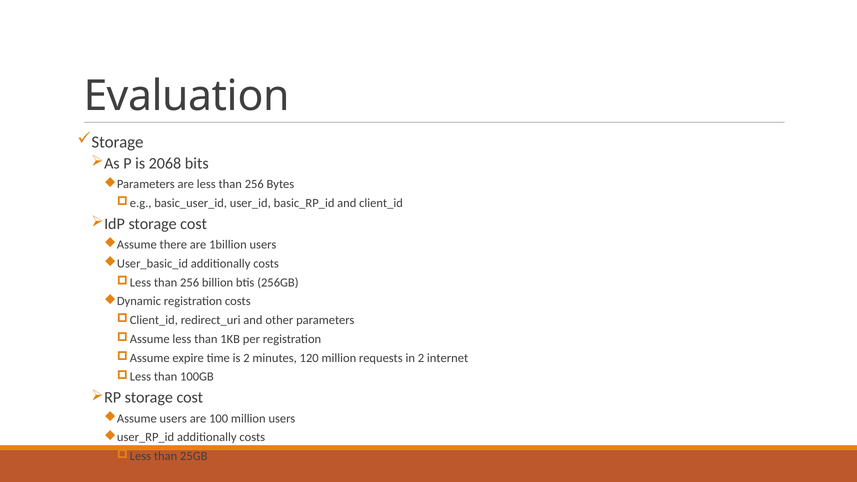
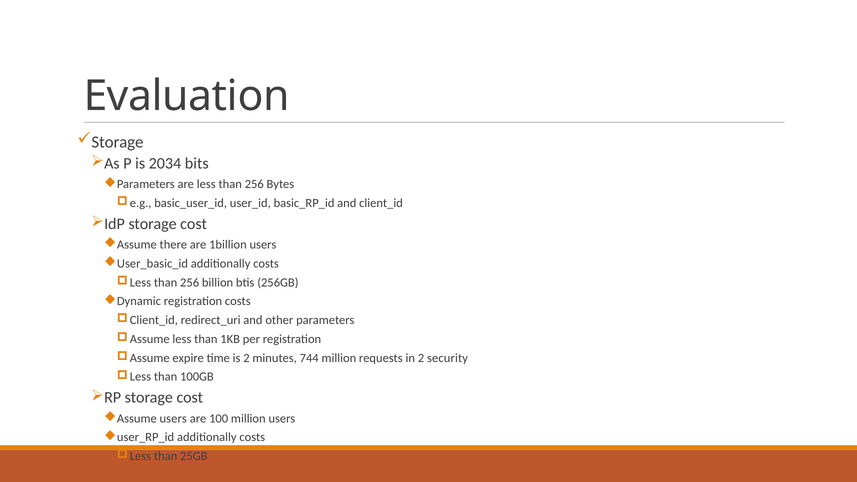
2068: 2068 -> 2034 (165, 163)
120: 120 -> 744 (309, 358)
internet: internet -> security (448, 358)
